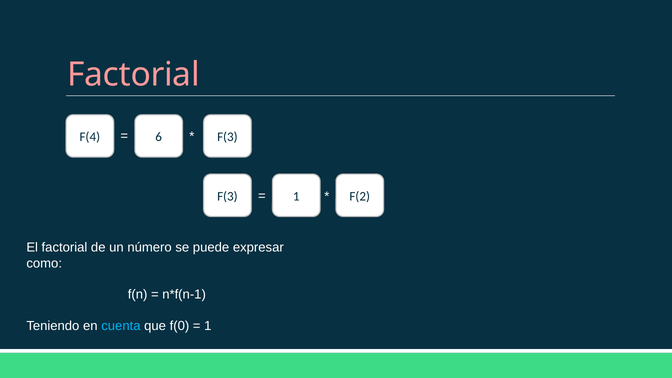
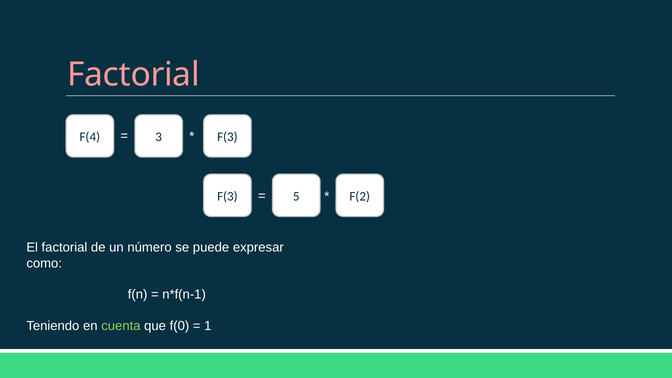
6: 6 -> 3 (159, 137)
F(3 1: 1 -> 5 (296, 196)
cuenta colour: light blue -> light green (121, 326)
